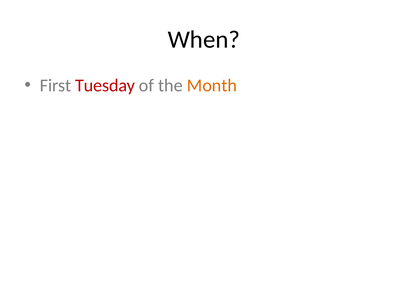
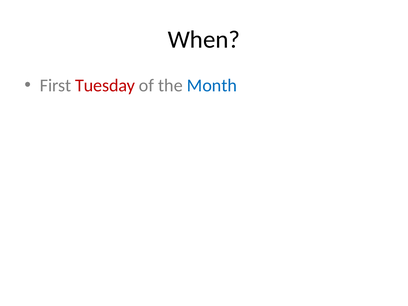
Month colour: orange -> blue (212, 86)
